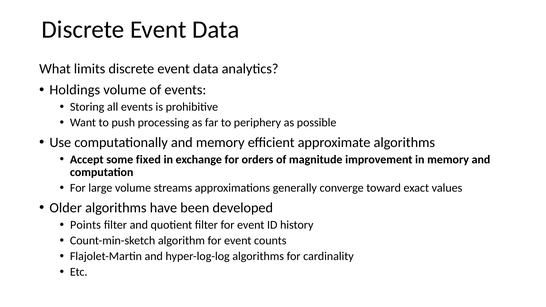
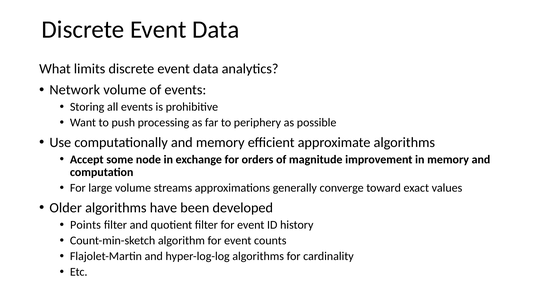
Holdings: Holdings -> Network (75, 90)
fixed: fixed -> node (148, 159)
